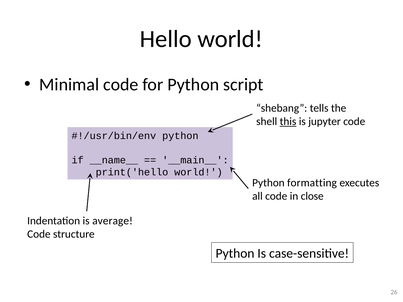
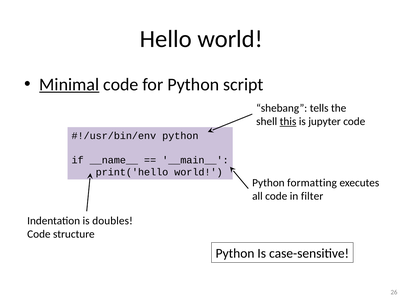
Minimal underline: none -> present (69, 85)
close: close -> filter (312, 196)
average: average -> doubles (113, 221)
